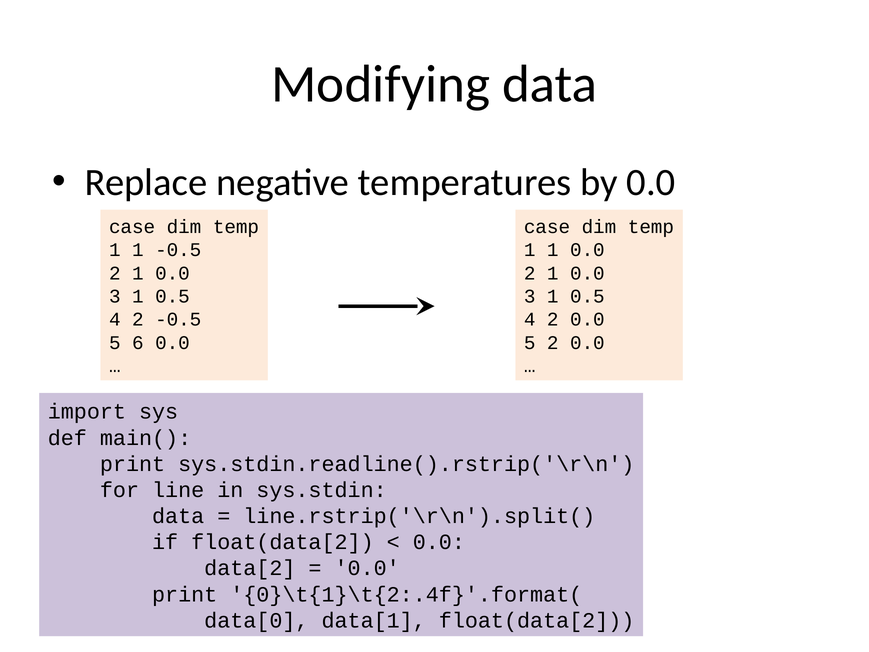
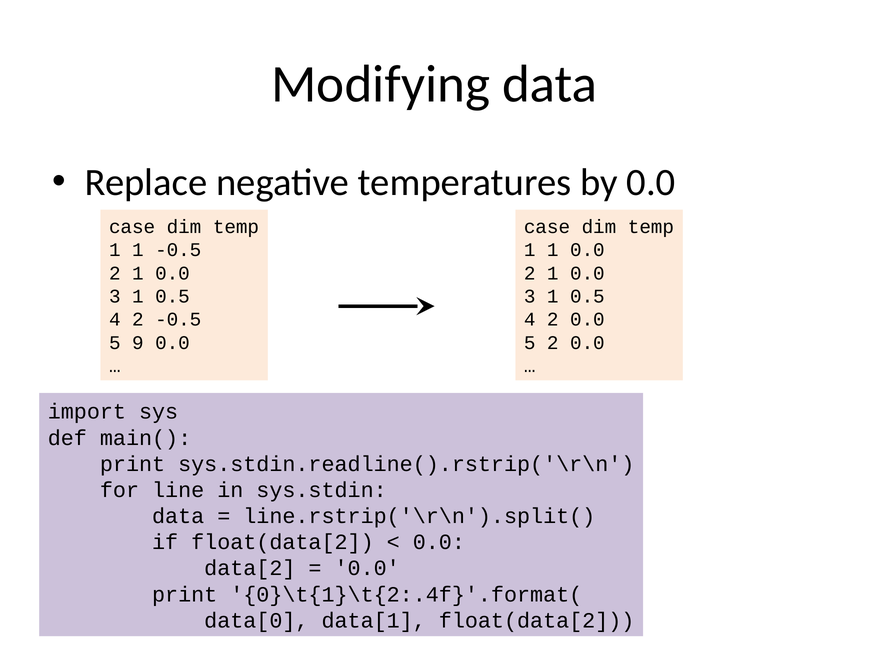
6: 6 -> 9 (138, 343)
